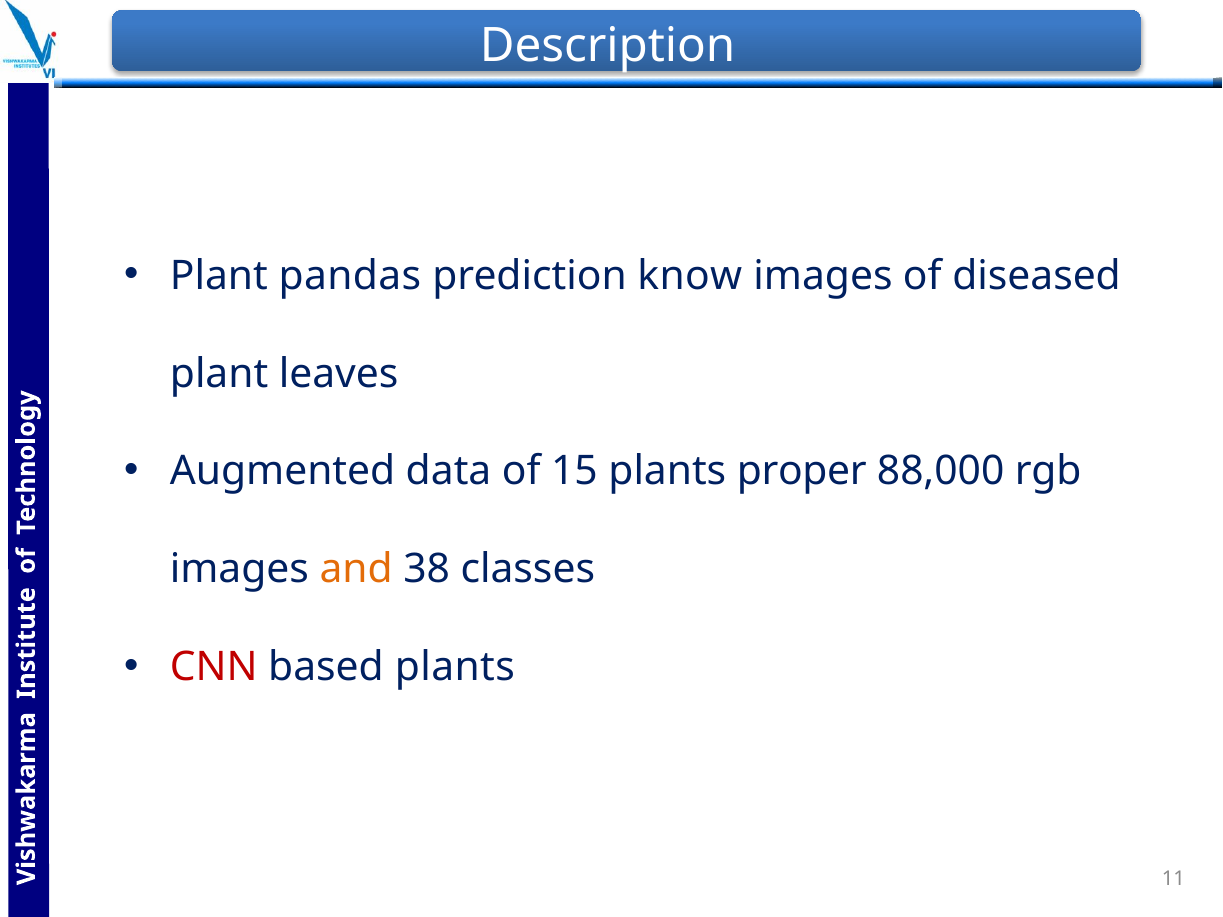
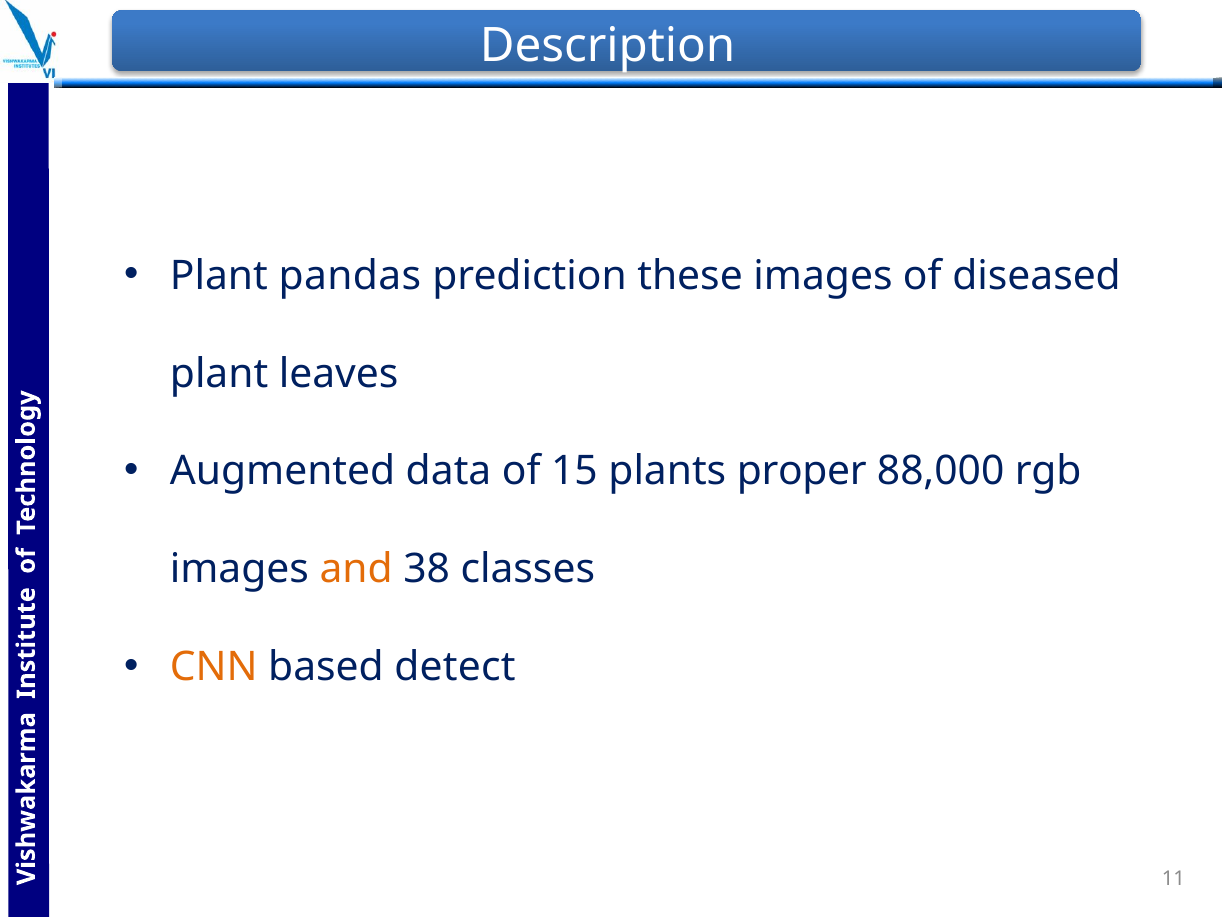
know: know -> these (690, 276)
CNN colour: red -> orange (214, 667)
based plants: plants -> detect (455, 667)
